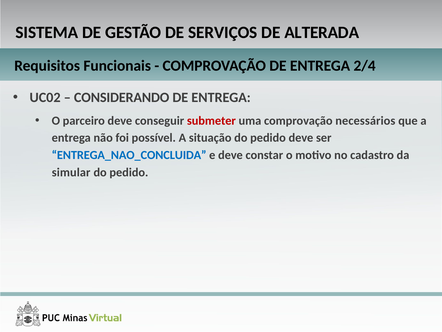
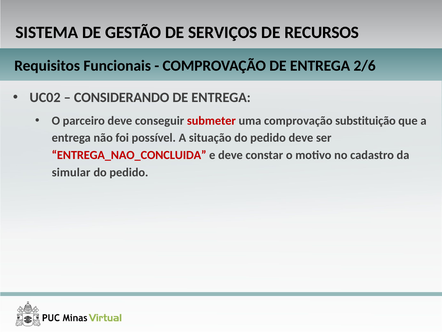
ALTERADA: ALTERADA -> RECURSOS (322, 33)
2/4: 2/4 -> 2/6 (365, 66)
necessários: necessários -> substituição (365, 121)
ENTREGA_NAO_CONCLUIDA colour: blue -> red (129, 155)
